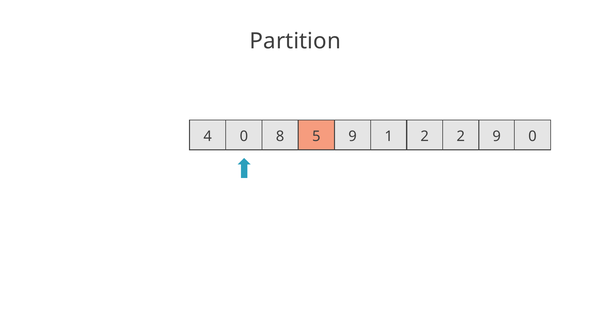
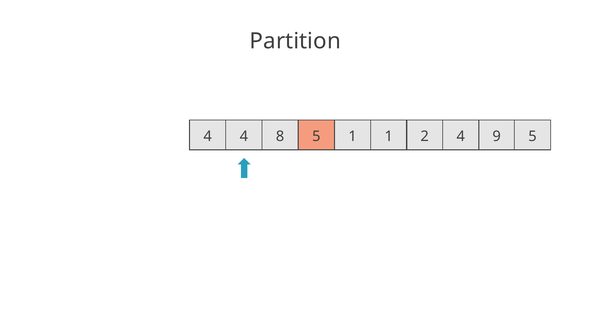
4 0: 0 -> 4 (244, 136)
5 9: 9 -> 1 (353, 136)
2 2: 2 -> 4 (461, 136)
9 0: 0 -> 5 (532, 136)
